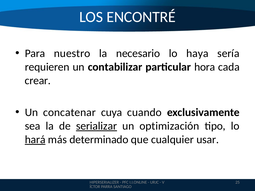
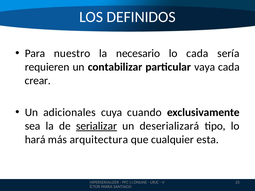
ENCONTRÉ: ENCONTRÉ -> DEFINIDOS (141, 17)
lo haya: haya -> cada (197, 54)
hora: hora -> vaya (205, 67)
concatenar: concatenar -> adicionales (69, 112)
optimización: optimización -> deserializará (169, 126)
hará underline: present -> none (35, 140)
determinado: determinado -> arquitectura (99, 140)
usar: usar -> esta (208, 140)
